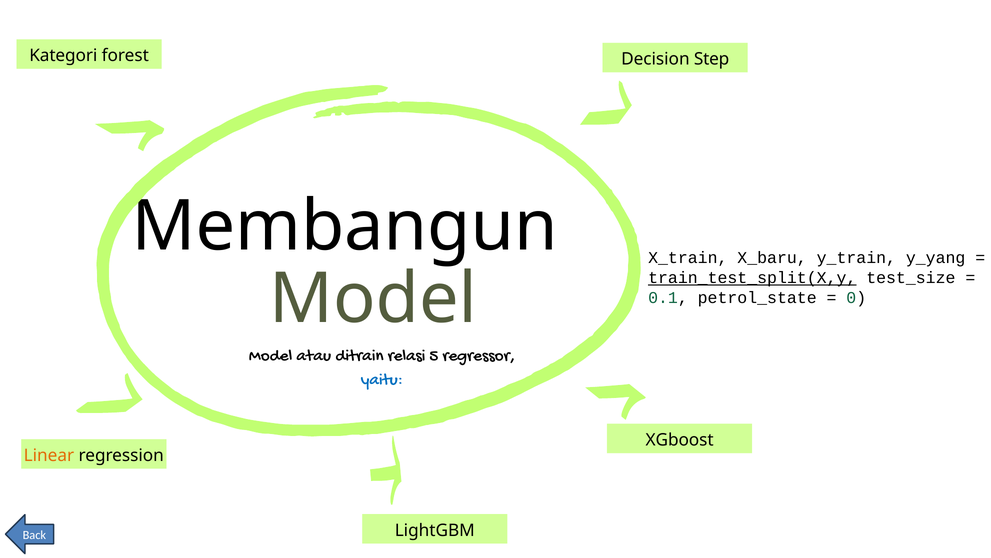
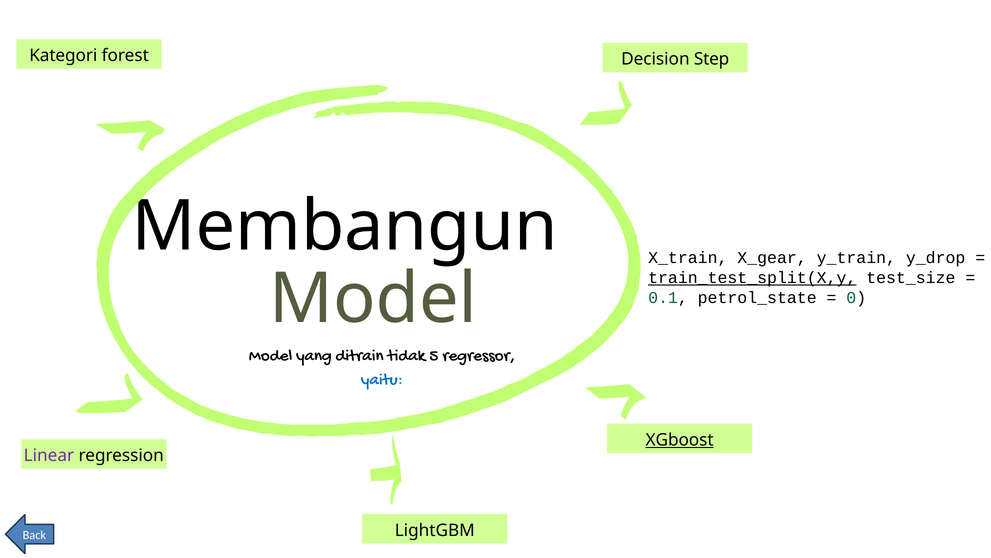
X_baru: X_baru -> X_gear (772, 258)
y_yang: y_yang -> y_drop (936, 258)
atau: atau -> yang (314, 354)
relasi: relasi -> tidak (407, 354)
XGboost underline: none -> present (680, 440)
Linear colour: orange -> purple (49, 455)
